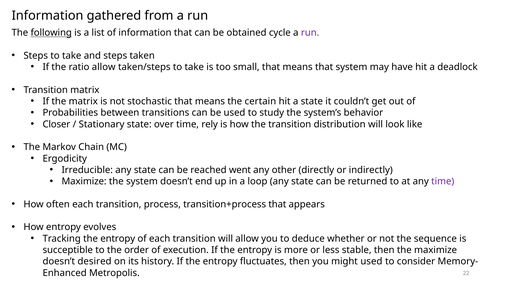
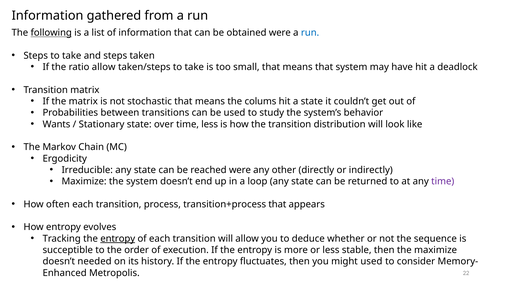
obtained cycle: cycle -> were (280, 33)
run colour: purple -> blue (310, 33)
certain: certain -> colums (260, 101)
Closer: Closer -> Wants (56, 124)
time rely: rely -> less (210, 124)
reached went: went -> were (240, 170)
entropy underline: none -> present (118, 238)
desired: desired -> needed (95, 261)
